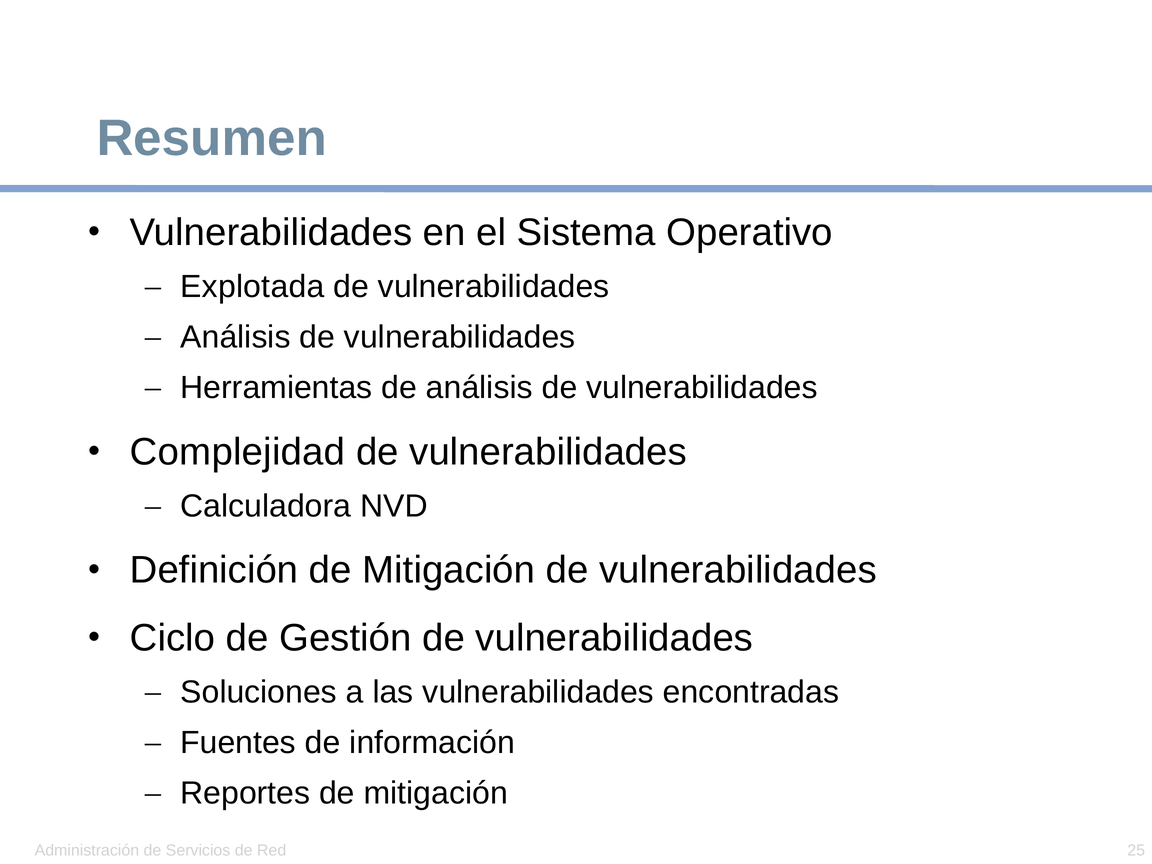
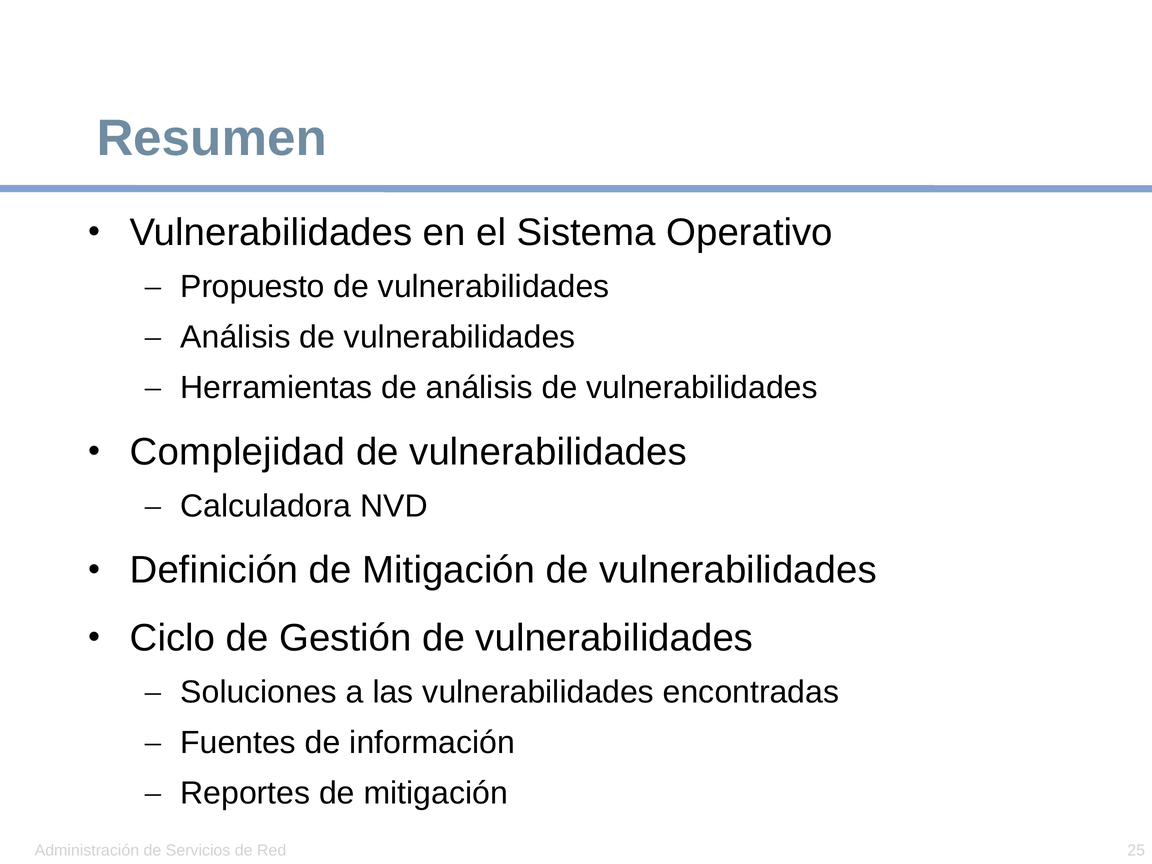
Explotada: Explotada -> Propuesto (253, 287)
